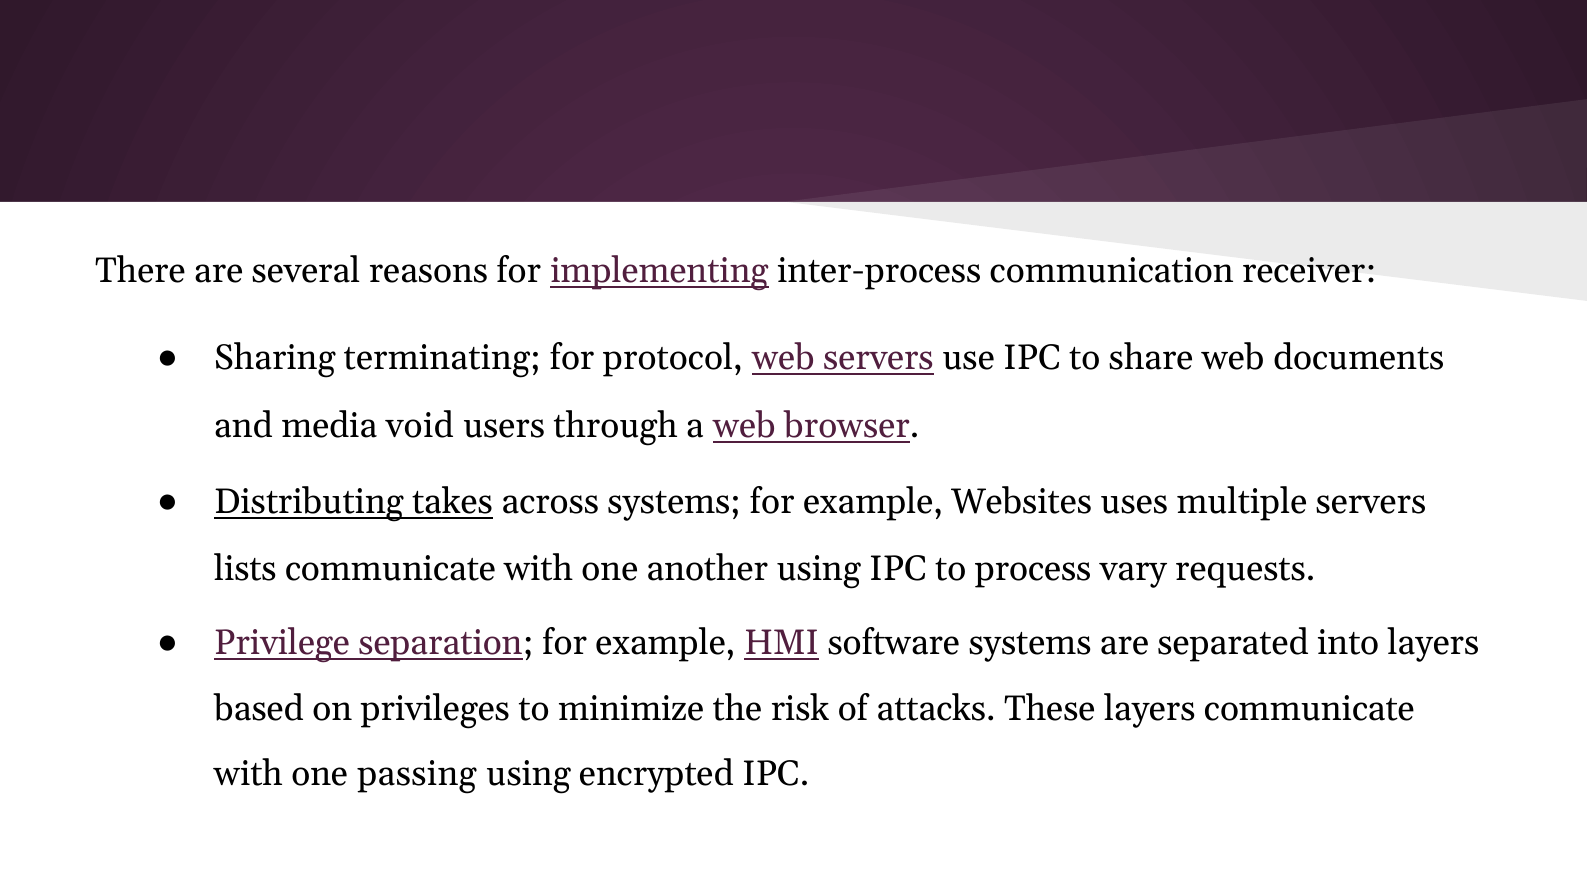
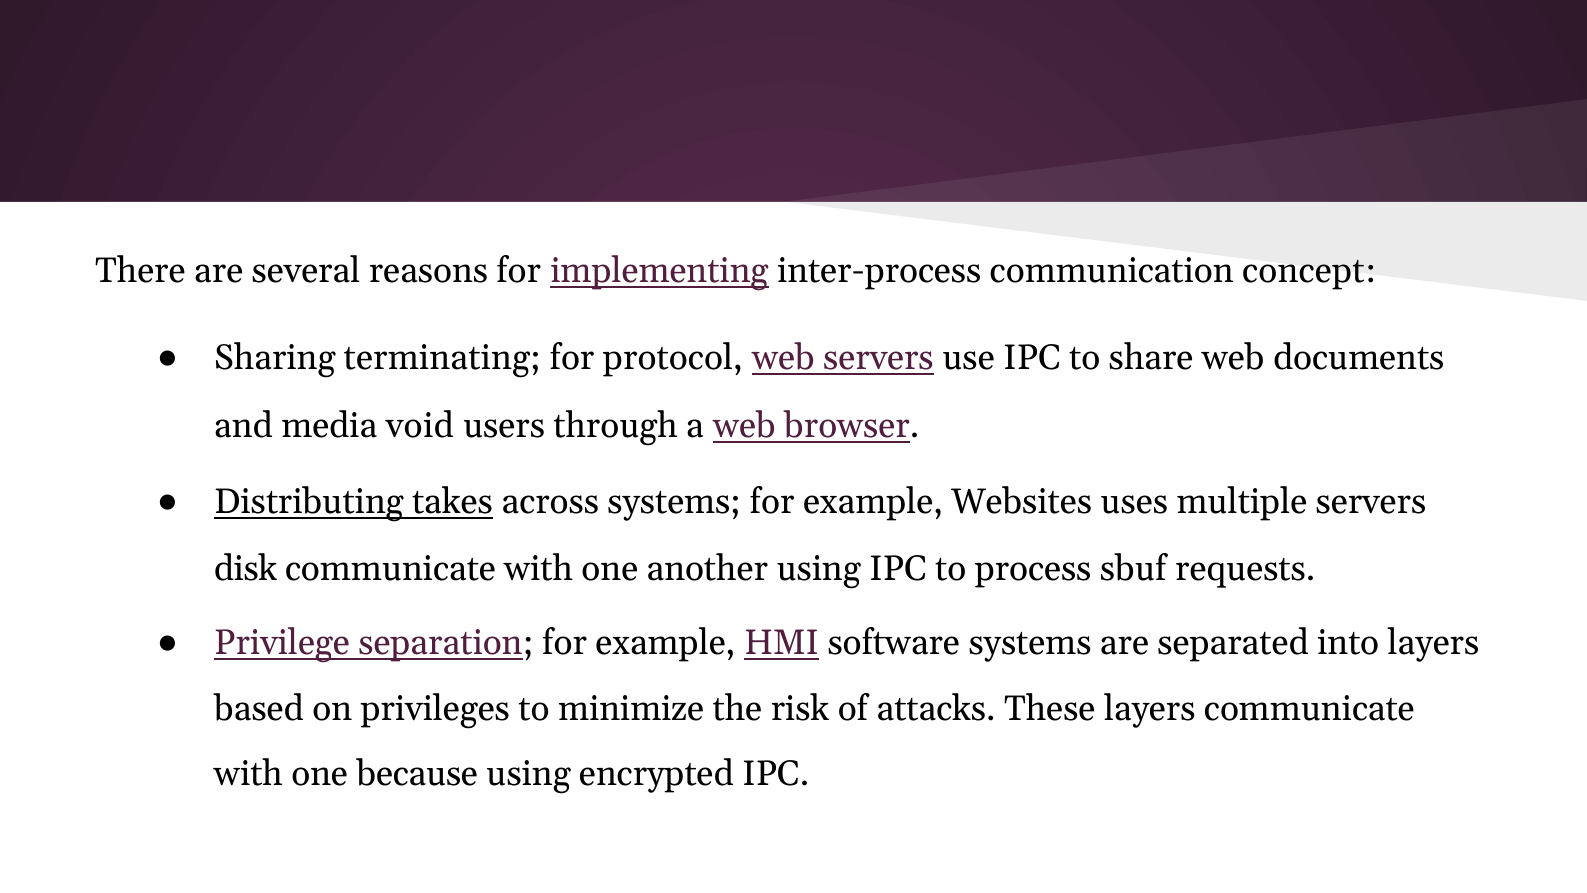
receiver: receiver -> concept (1309, 271)
lists: lists -> disk (246, 568)
vary: vary -> sbuf (1133, 568)
passing: passing -> because (417, 773)
